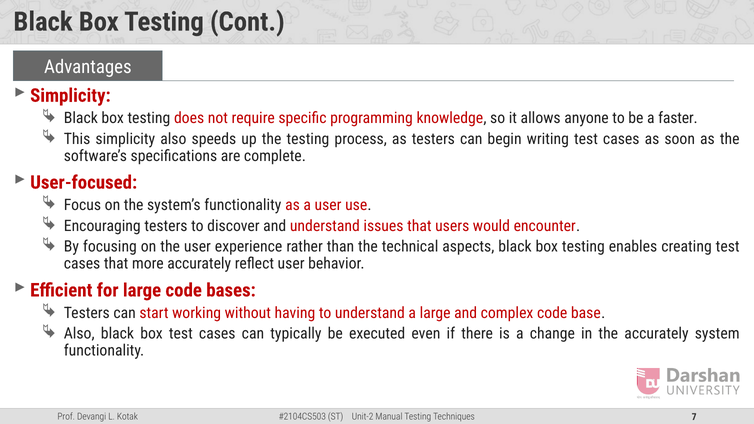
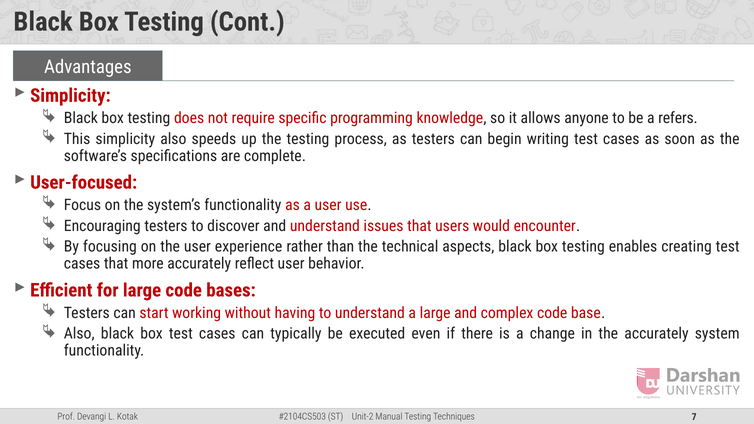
faster: faster -> refers (678, 118)
